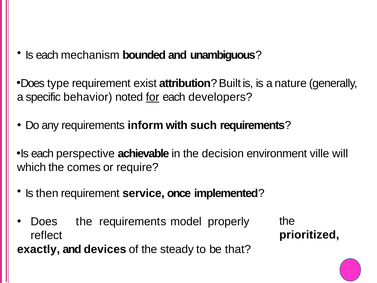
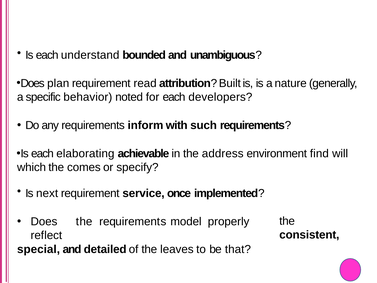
mechanism: mechanism -> understand (90, 55)
type: type -> plan (58, 83)
exist: exist -> read (145, 83)
for underline: present -> none (153, 97)
perspective: perspective -> elaborating (85, 153)
decision: decision -> address (223, 153)
ville: ville -> find (319, 153)
require: require -> specify (137, 167)
then: then -> next (47, 193)
prioritized: prioritized -> consistent (309, 235)
exactly: exactly -> special (39, 249)
devices: devices -> detailed (105, 249)
steady: steady -> leaves (177, 249)
